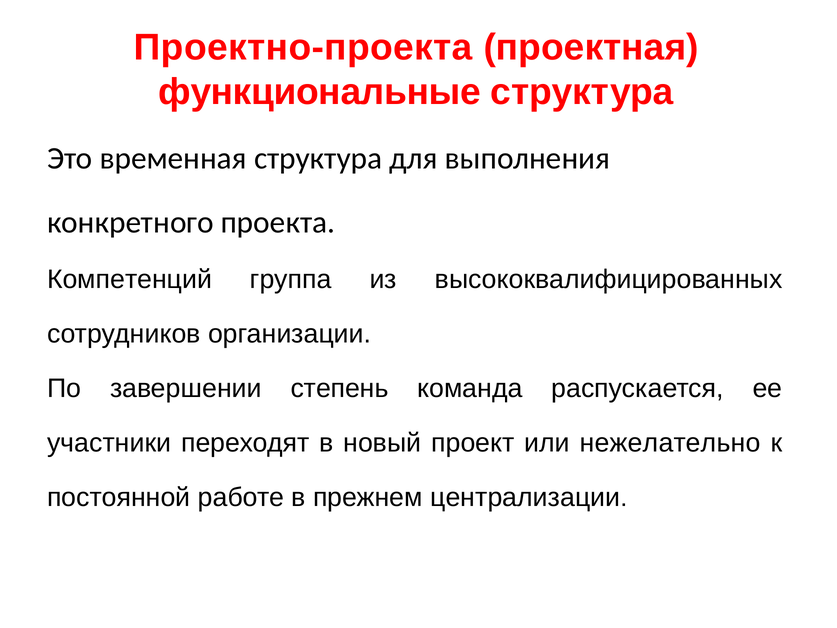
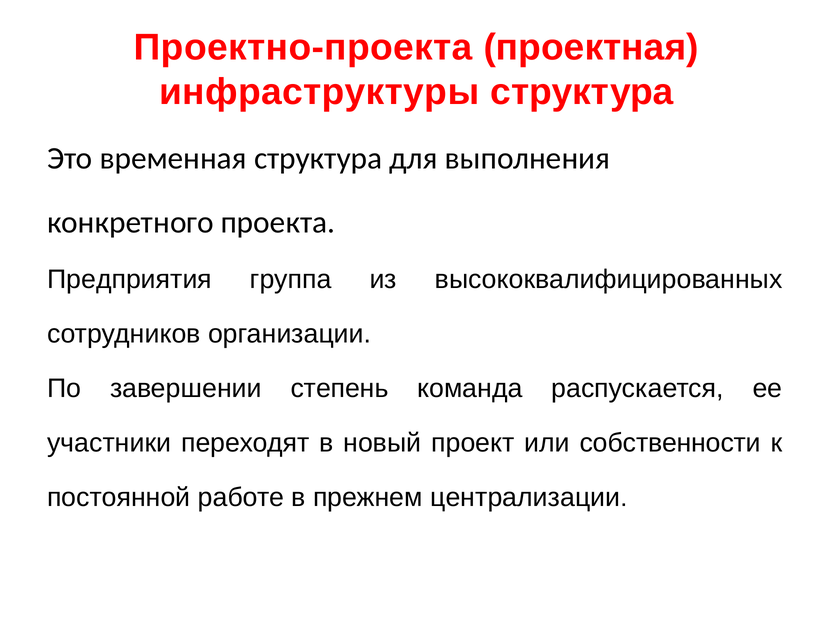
функциональные: функциональные -> инфраструктуры (319, 92)
Компетенций: Компетенций -> Предприятия (129, 279)
нежелательно: нежелательно -> собственности (670, 443)
